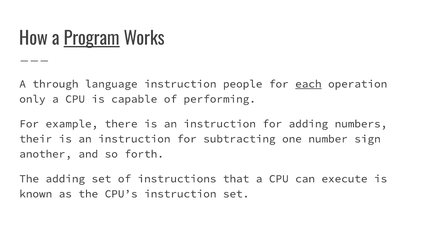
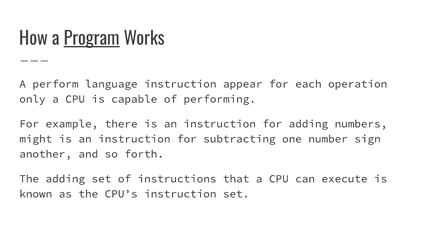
through: through -> perform (55, 84)
people: people -> appear (243, 84)
each underline: present -> none (308, 84)
their: their -> might (36, 139)
